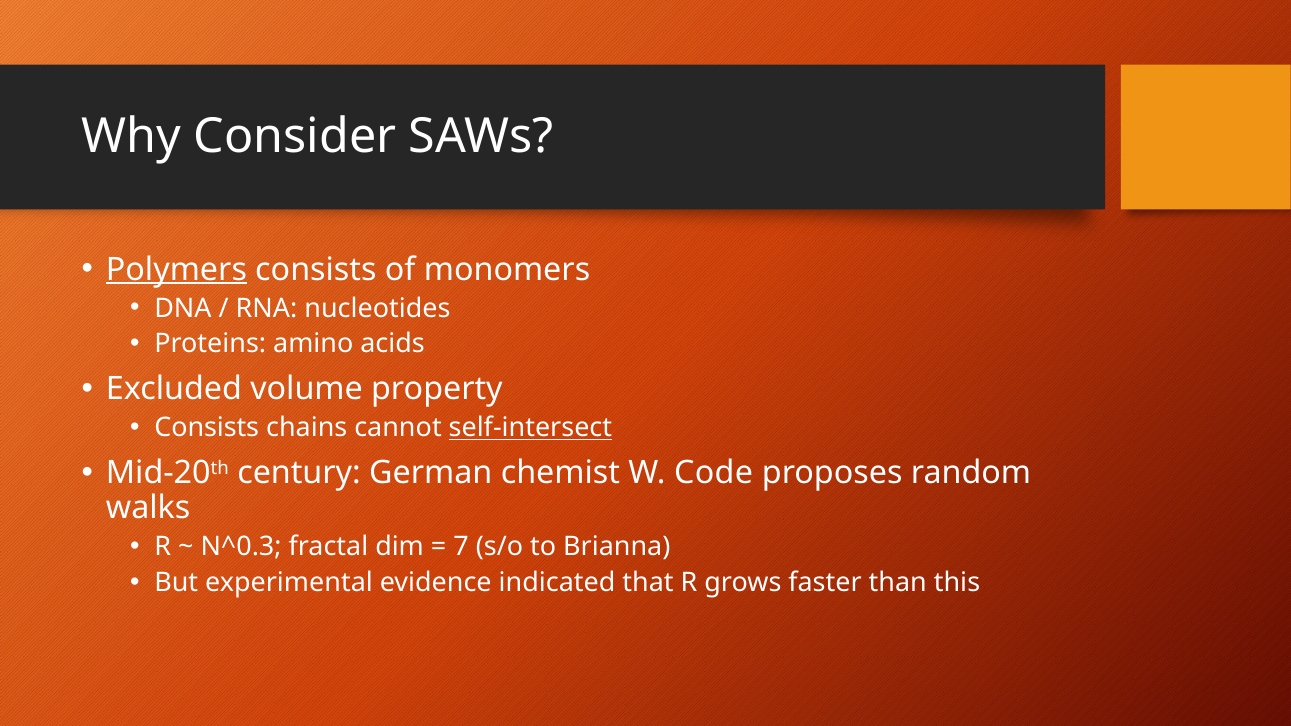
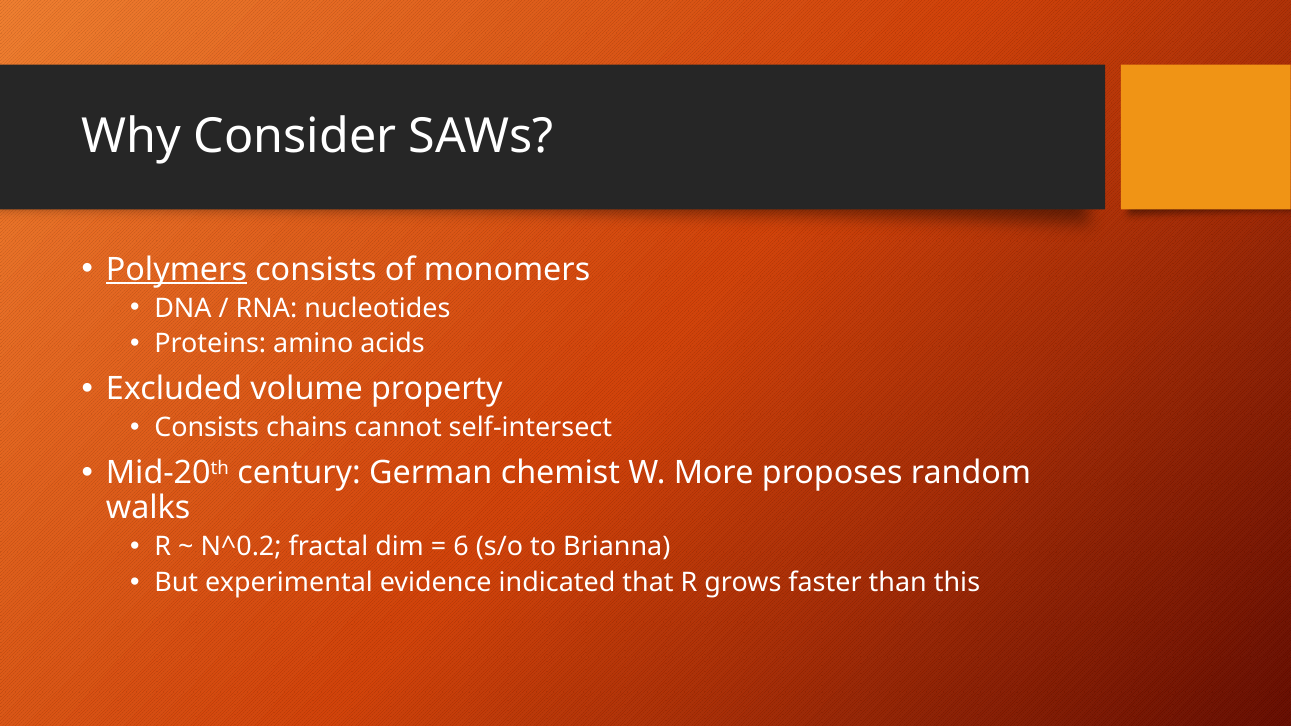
self-intersect underline: present -> none (530, 428)
Code: Code -> More (714, 473)
N^0.3: N^0.3 -> N^0.2 (241, 547)
7: 7 -> 6 (461, 547)
